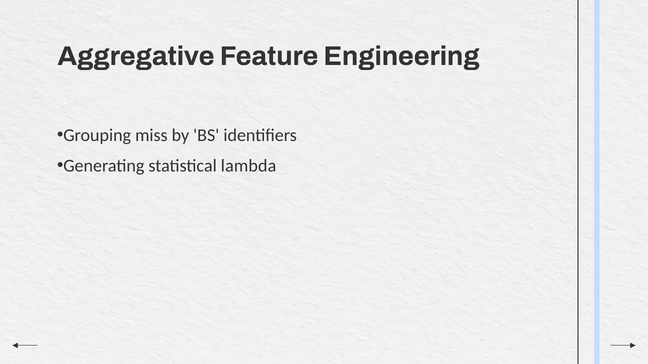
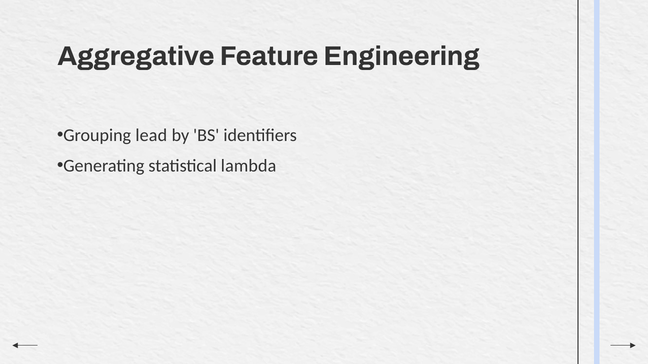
miss: miss -> lead (151, 136)
